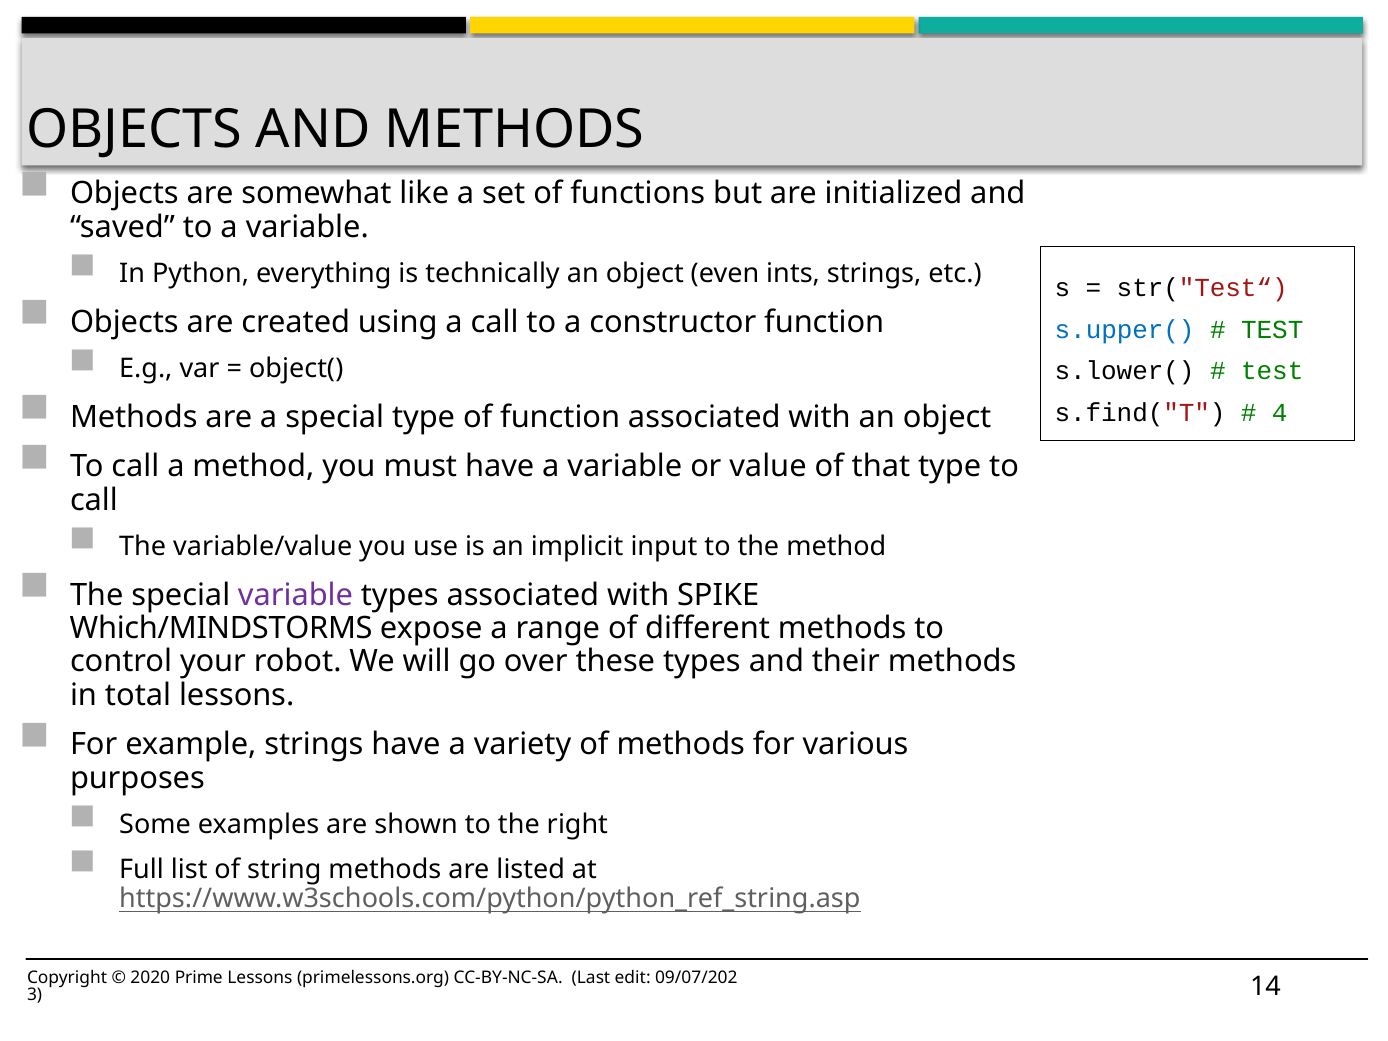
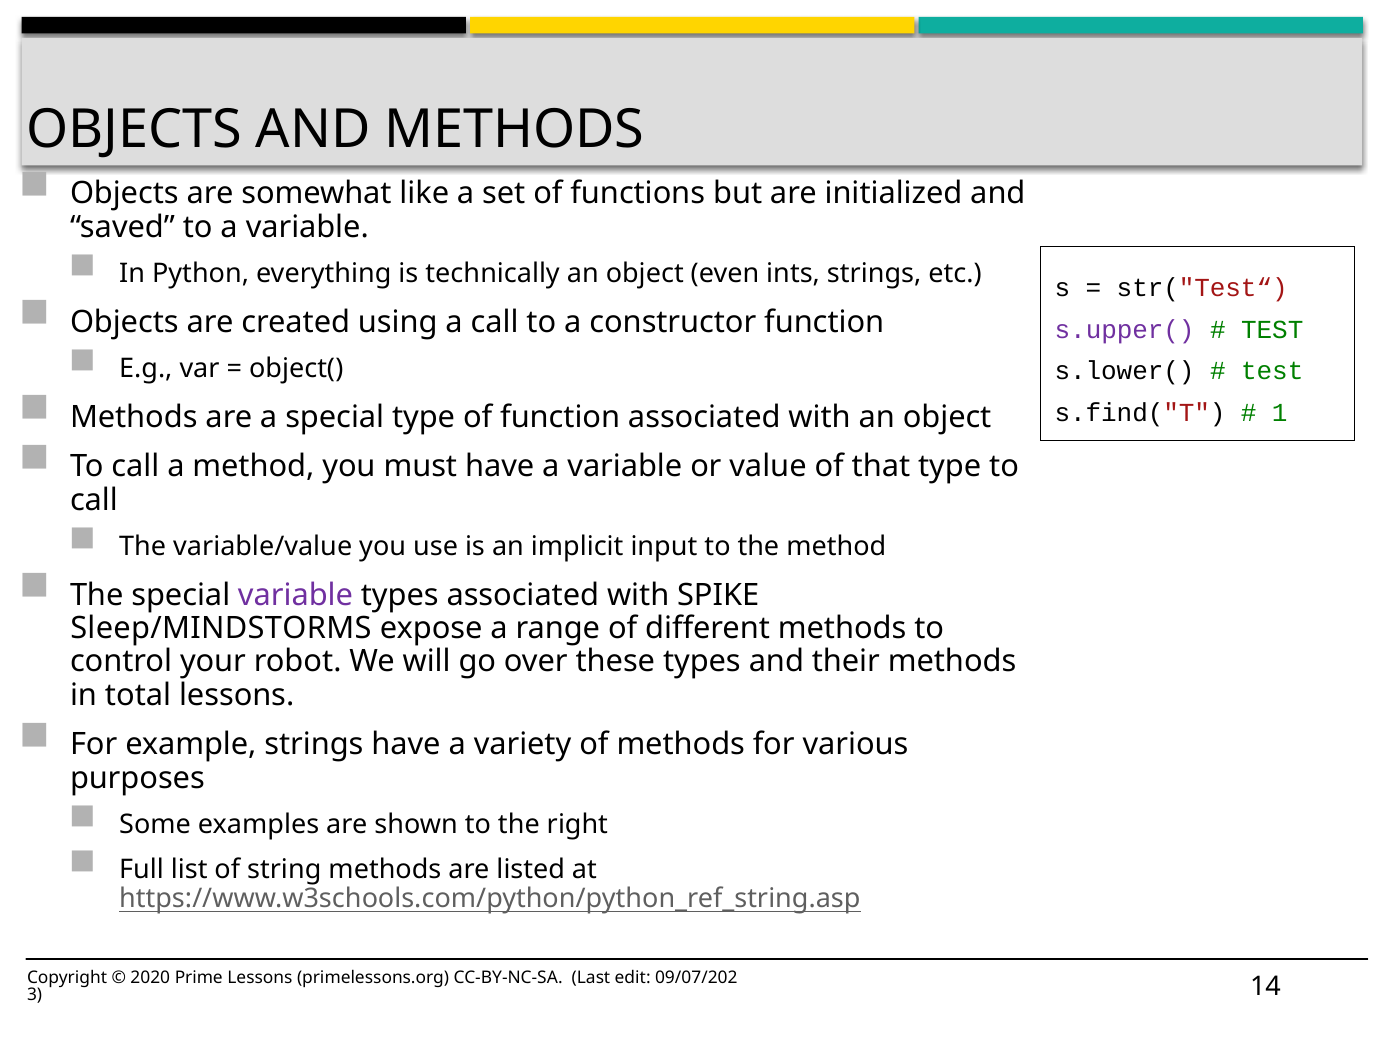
s.upper( colour: blue -> purple (1125, 330)
4: 4 -> 1 (1280, 413)
Which/MINDSTORMS: Which/MINDSTORMS -> Sleep/MINDSTORMS (221, 628)
